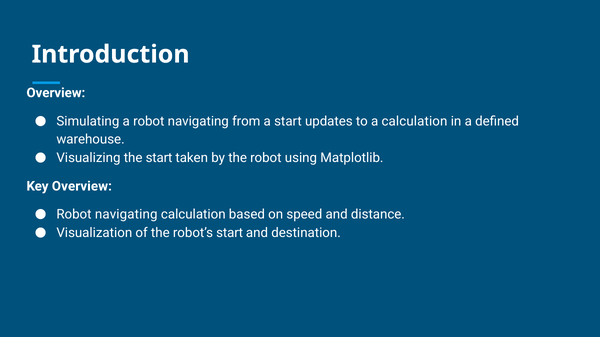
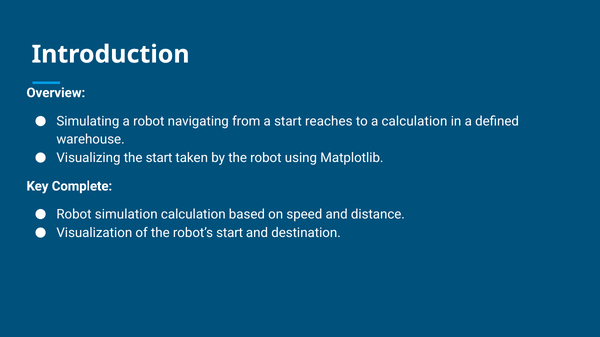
updates: updates -> reaches (329, 121)
Key Overview: Overview -> Complete (82, 186)
navigating: navigating -> simulation (126, 215)
